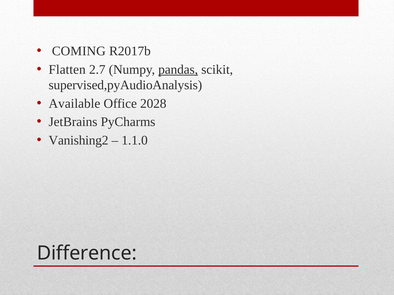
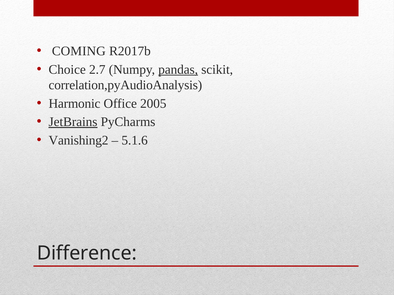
Flatten: Flatten -> Choice (67, 70)
supervised,pyAudioAnalysis: supervised,pyAudioAnalysis -> correlation,pyAudioAnalysis (125, 85)
Available: Available -> Harmonic (75, 104)
2028: 2028 -> 2005 (153, 104)
JetBrains underline: none -> present (73, 122)
1.1.0: 1.1.0 -> 5.1.6 (135, 140)
